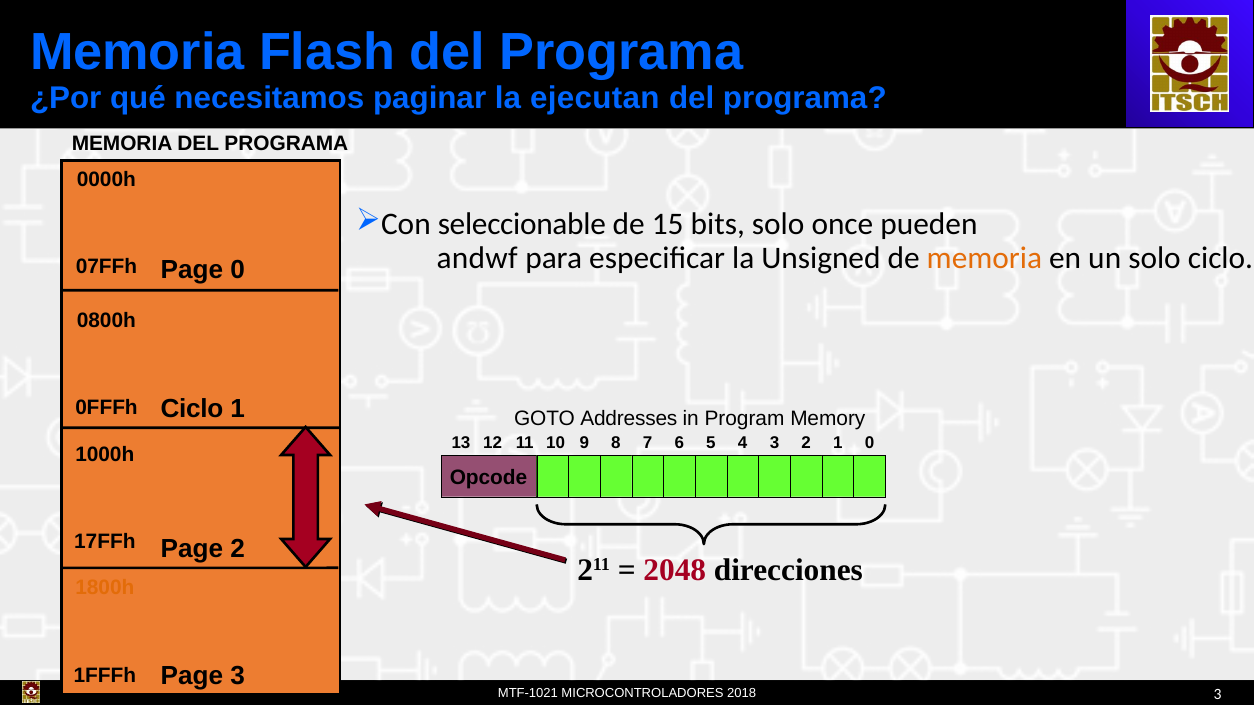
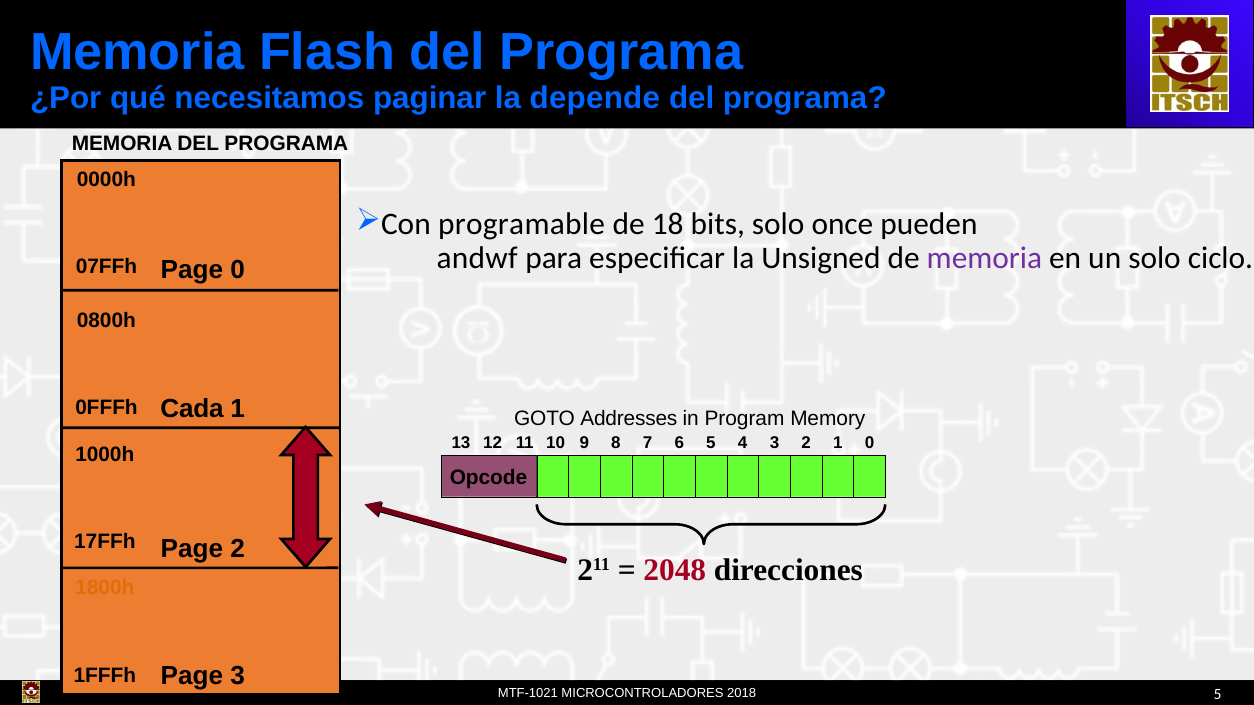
ejecutan: ejecutan -> depende (595, 98)
seleccionable: seleccionable -> programable (522, 225)
15: 15 -> 18 (668, 225)
memoria colour: orange -> purple (984, 258)
Ciclo: Ciclo -> Cada (192, 409)
3: 3 -> 5 (1218, 695)
